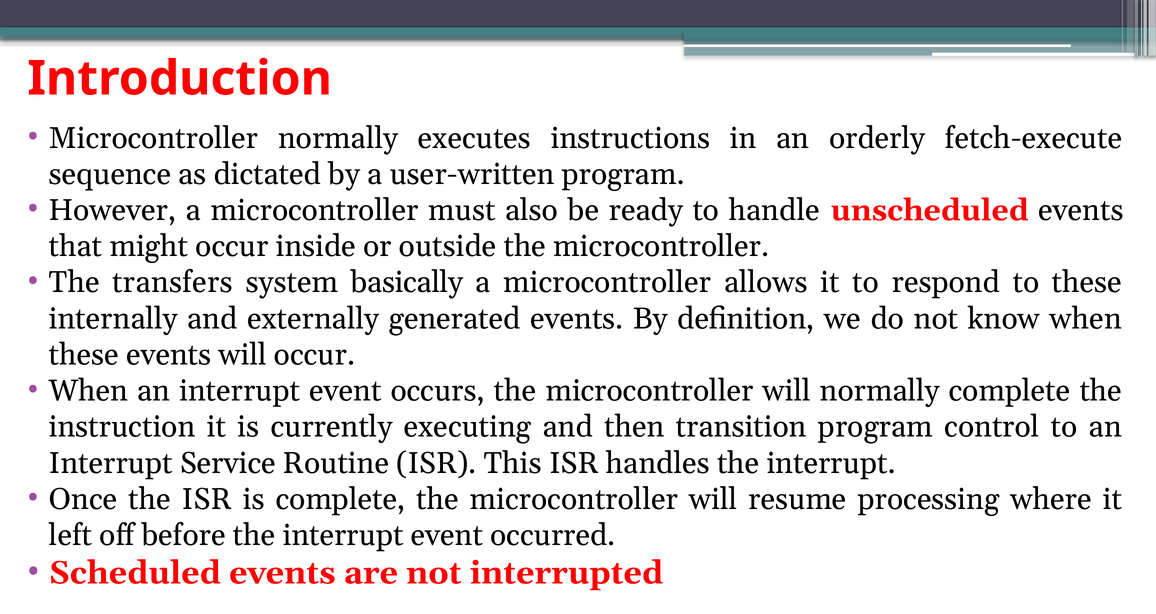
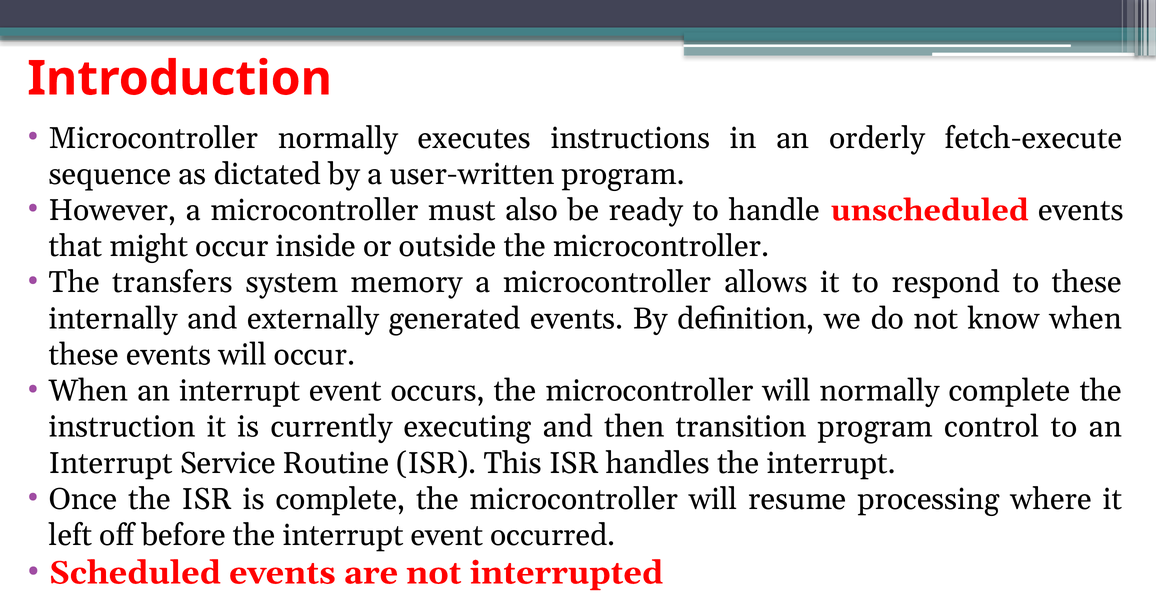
basically: basically -> memory (407, 283)
